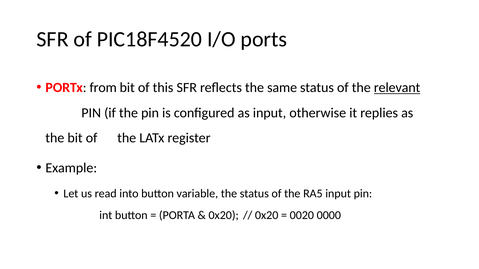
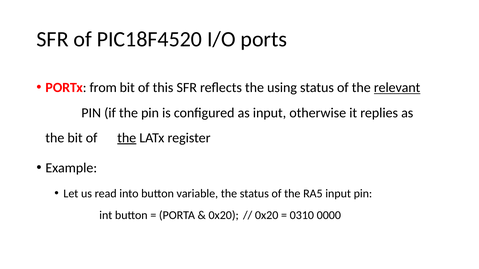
same: same -> using (282, 88)
the underline: none -> present (127, 138)
0020: 0020 -> 0310 (302, 215)
